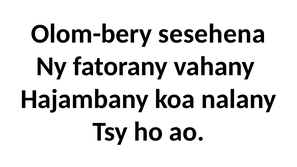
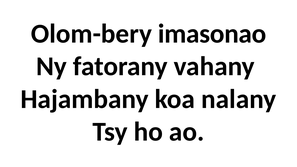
sesehena: sesehena -> imasonao (212, 34)
